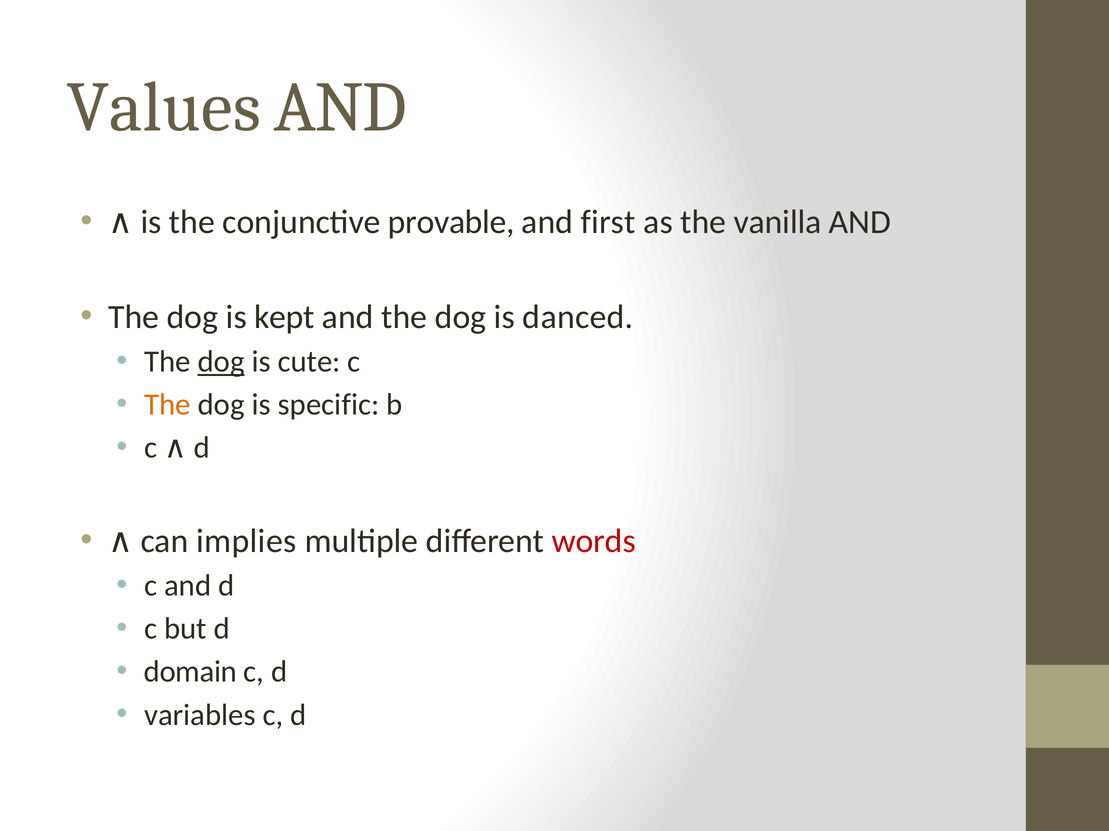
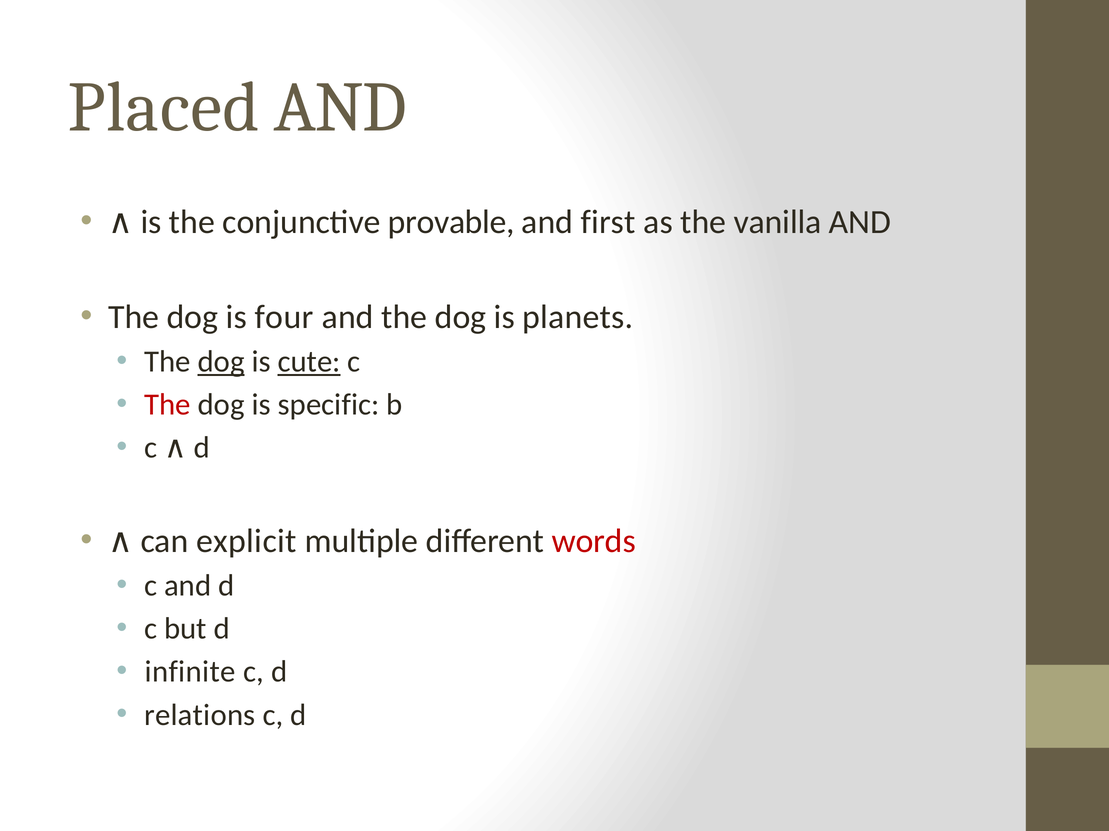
Values: Values -> Placed (163, 108)
kept: kept -> four (284, 317)
danced: danced -> planets (578, 317)
cute underline: none -> present (309, 362)
The colour: orange -> red (167, 405)
implies: implies -> explicit (246, 541)
domain: domain -> infinite (190, 672)
variables: variables -> relations (200, 716)
